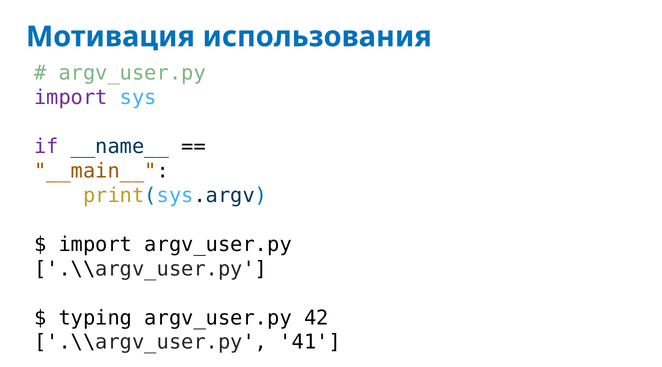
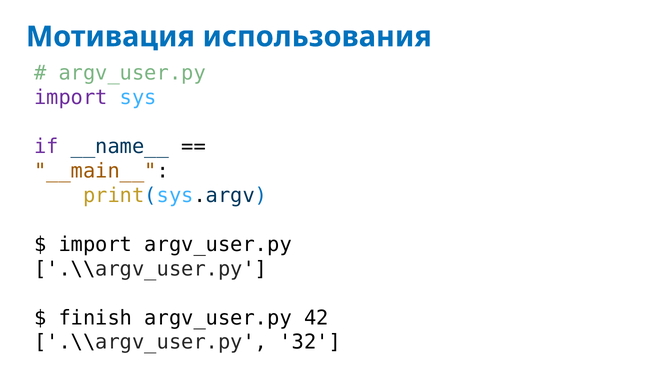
typing: typing -> finish (95, 318)
41: 41 -> 32 (310, 342)
